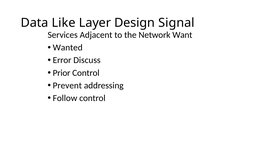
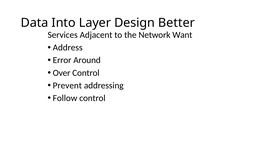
Like: Like -> Into (64, 23)
Signal: Signal -> Better (176, 23)
Wanted: Wanted -> Address (68, 48)
Discuss: Discuss -> Around (87, 60)
Prior: Prior -> Over (62, 73)
